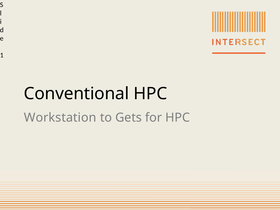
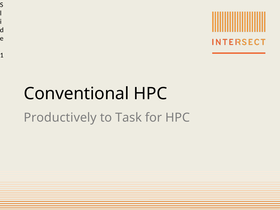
Workstation: Workstation -> Productively (60, 118)
Gets: Gets -> Task (129, 118)
